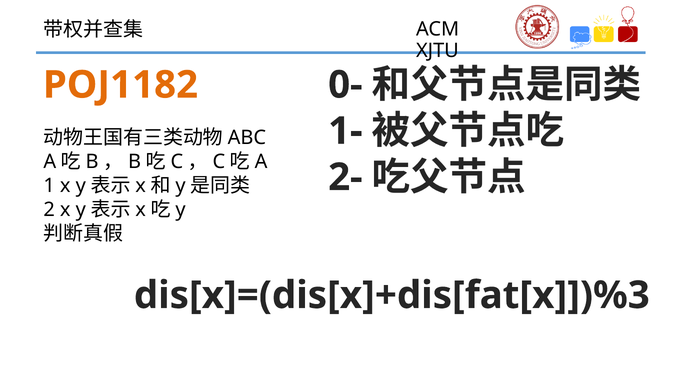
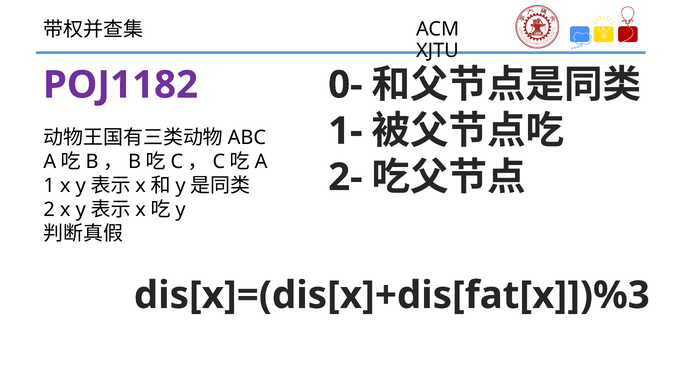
POJ1182 colour: orange -> purple (121, 85)
